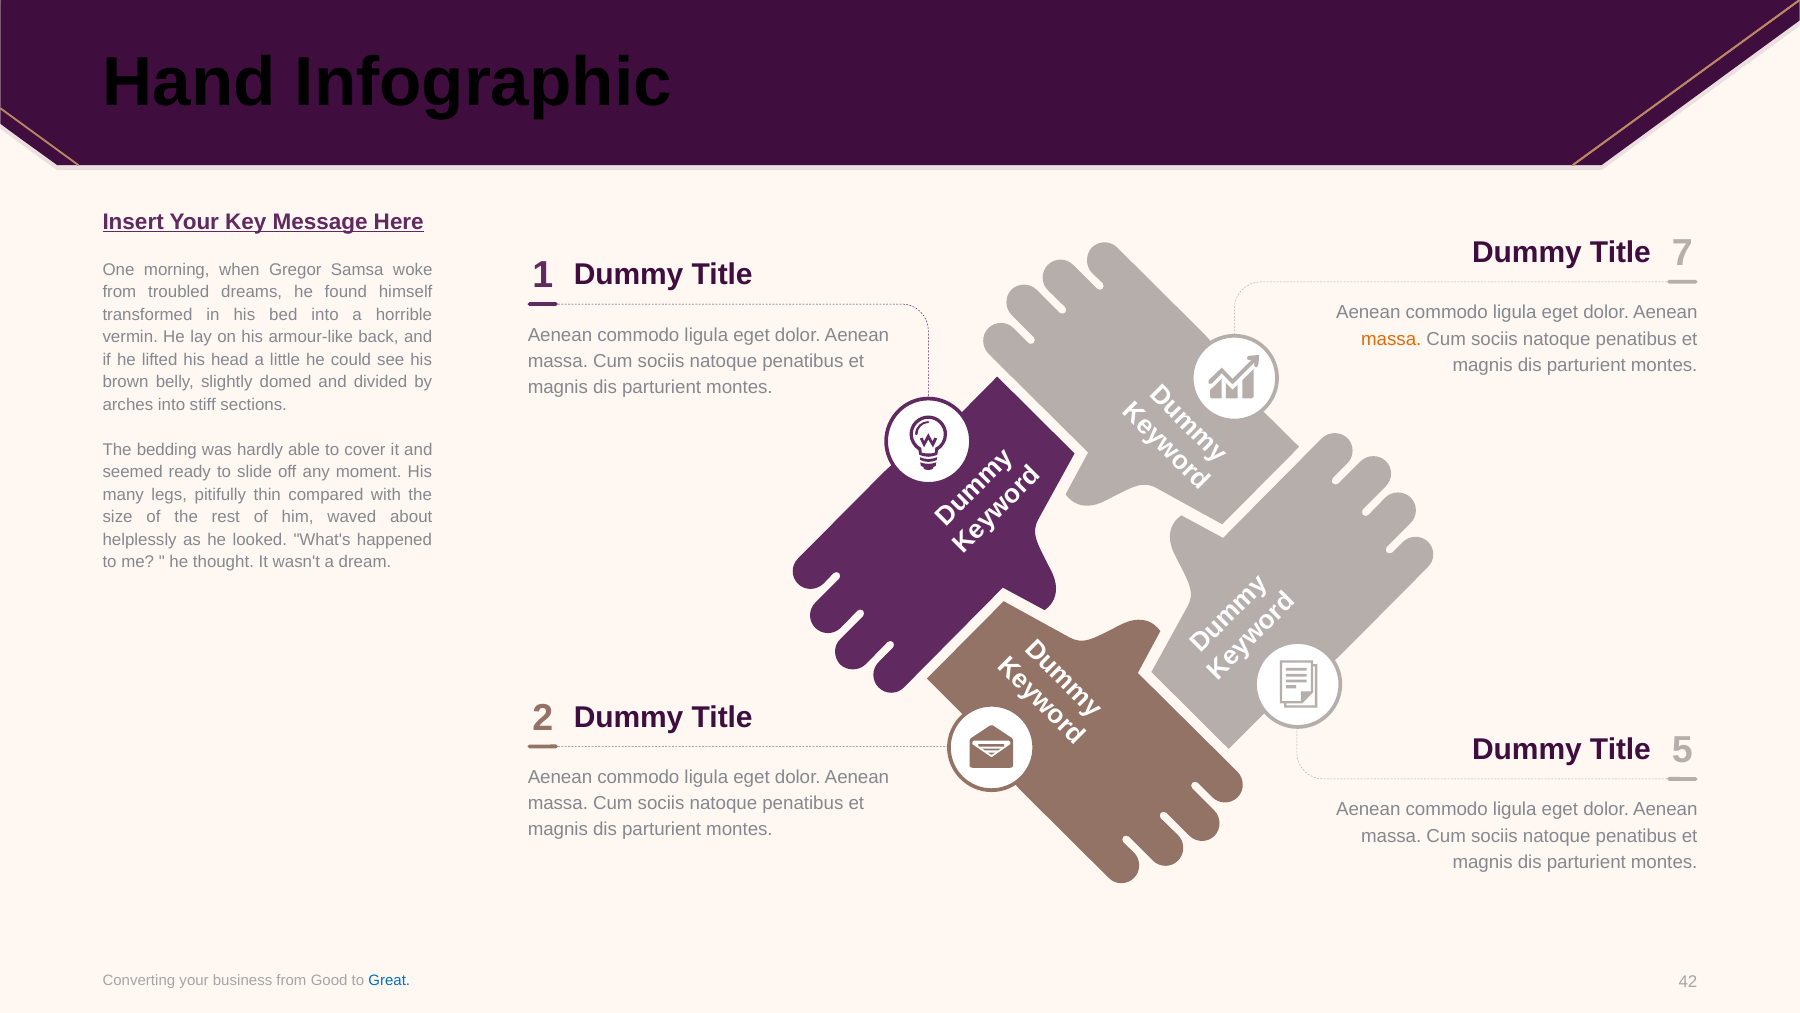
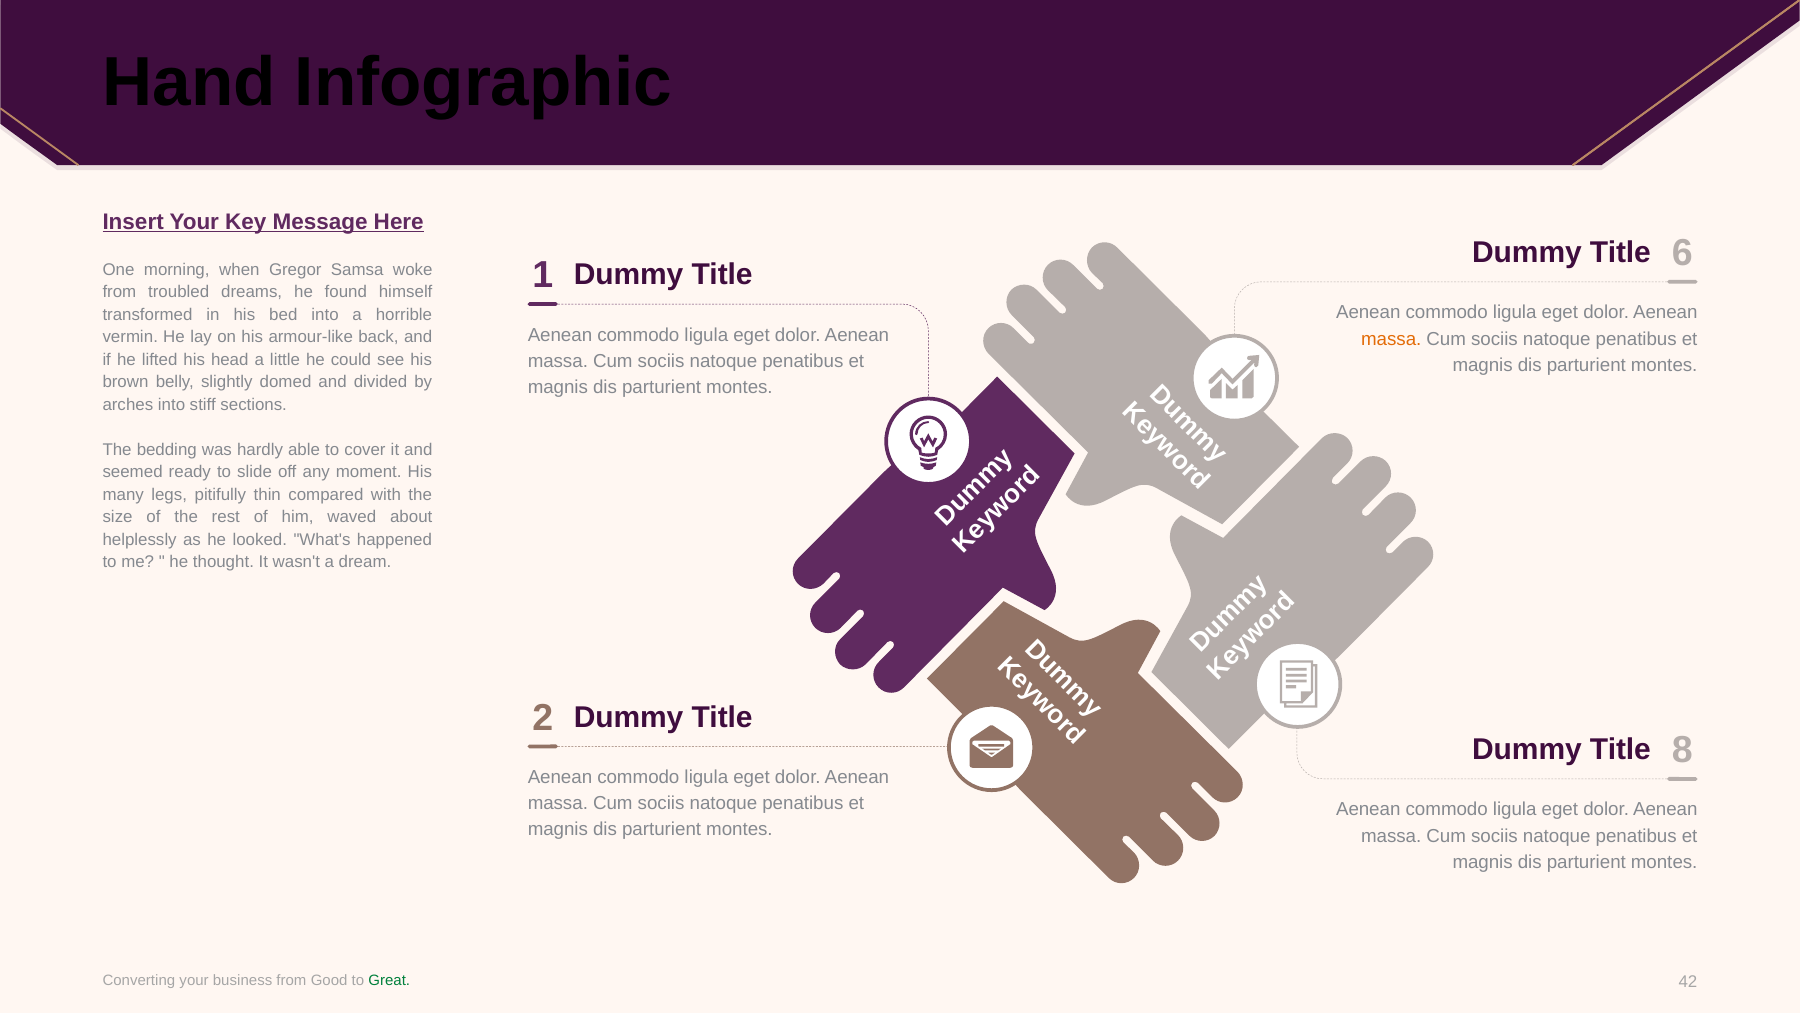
7: 7 -> 6 (1682, 253)
5: 5 -> 8 (1682, 750)
Great colour: blue -> green (389, 980)
